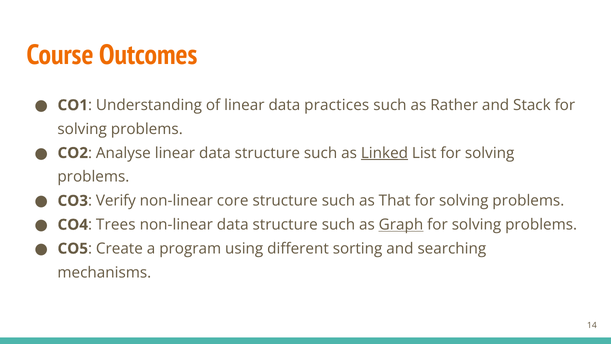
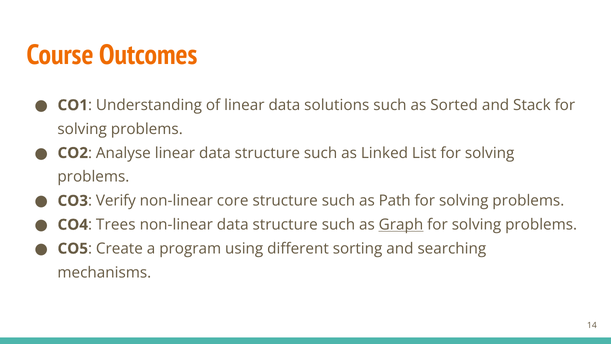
practices: practices -> solutions (337, 105)
Rather: Rather -> Sorted (454, 105)
Linked underline: present -> none (384, 153)
That: That -> Path (395, 201)
